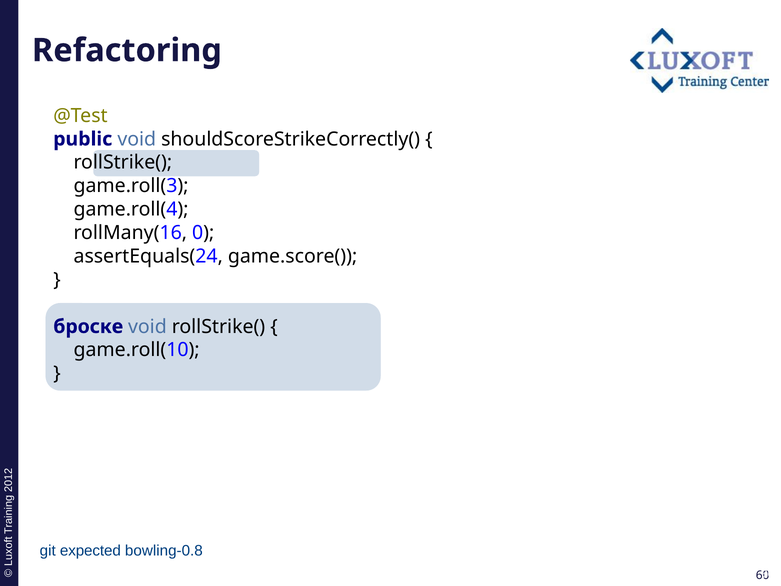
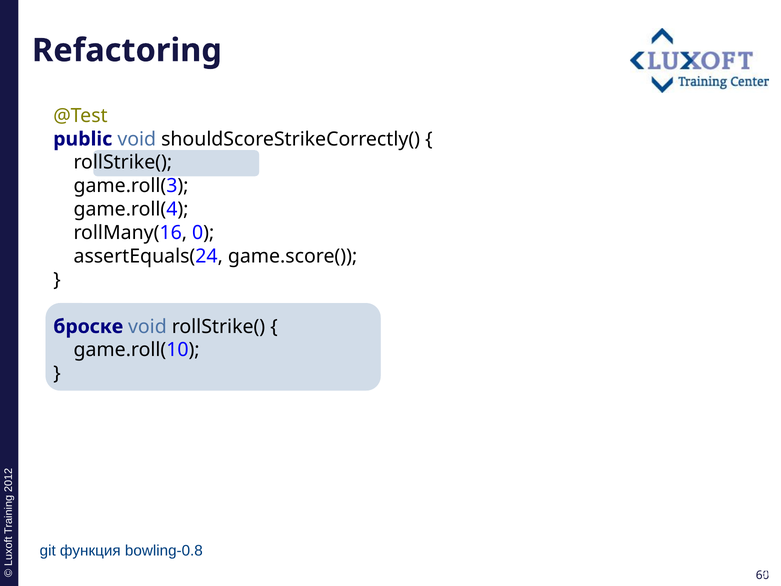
expected: expected -> функция (90, 551)
